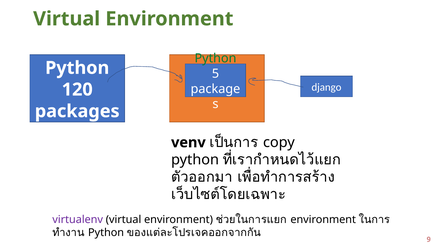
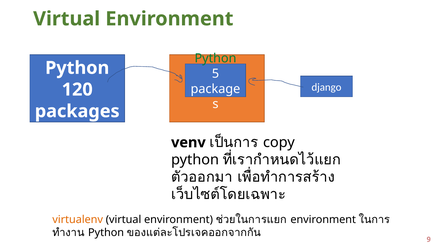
virtualenv colour: purple -> orange (78, 220)
